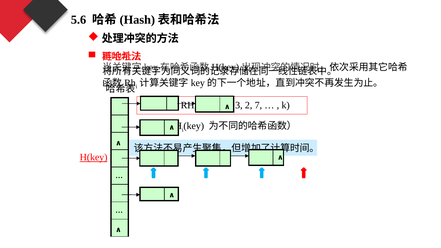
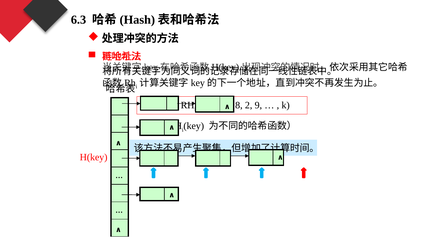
5.6: 5.6 -> 6.3 (78, 20)
3: 3 -> 8 (239, 105)
7: 7 -> 9 (258, 105)
H(key underline: present -> none (94, 157)
